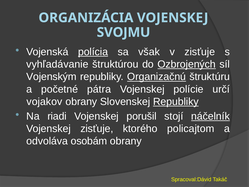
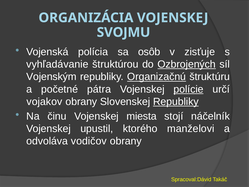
polícia underline: present -> none (93, 52)
však: však -> osôb (149, 52)
polície underline: none -> present (189, 89)
riadi: riadi -> činu (57, 116)
porušil: porušil -> miesta (142, 116)
náčelník underline: present -> none (210, 116)
Vojenskej zisťuje: zisťuje -> upustil (97, 129)
policajtom: policajtom -> manželovi (191, 129)
osobám: osobám -> vodičov (89, 141)
